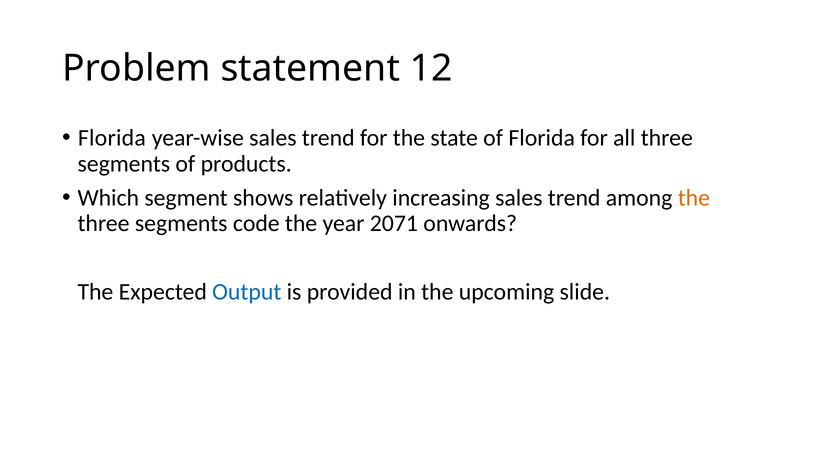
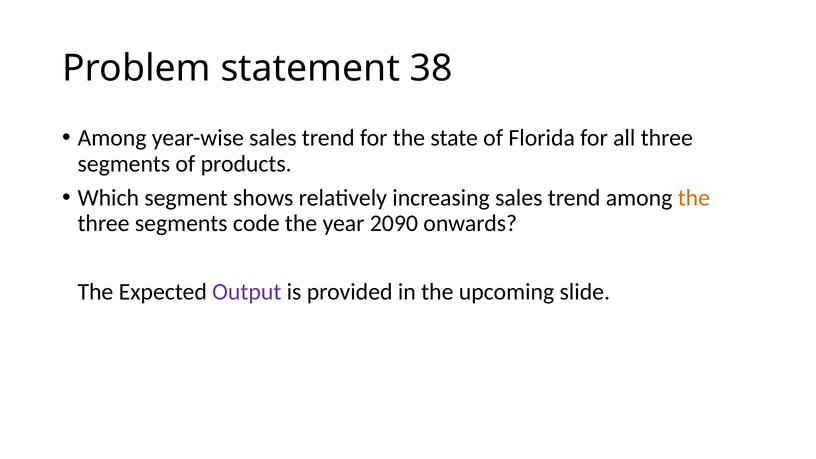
12: 12 -> 38 (431, 69)
Florida: Florida -> Among (112, 138)
2071: 2071 -> 2090 (394, 224)
Output colour: blue -> purple (247, 292)
